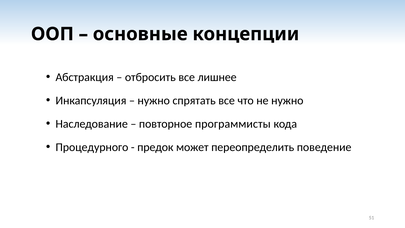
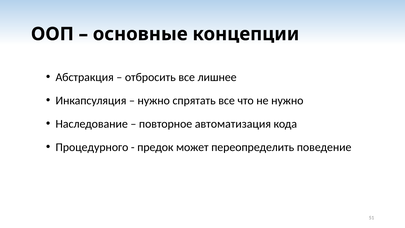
программисты: программисты -> автоматизация (233, 124)
